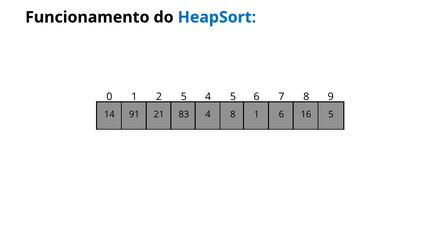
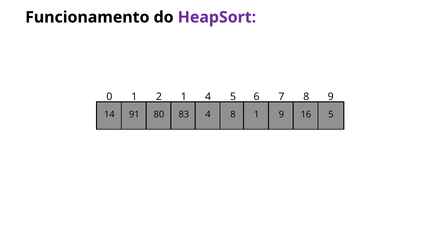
HeapSort colour: blue -> purple (217, 17)
2 5: 5 -> 1 (184, 97)
21: 21 -> 80 (159, 115)
1 6: 6 -> 9 (281, 115)
